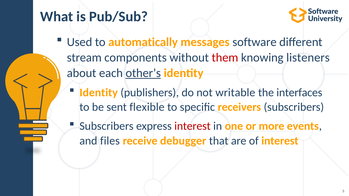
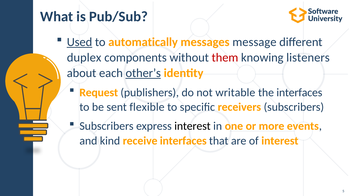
Used underline: none -> present (79, 42)
software: software -> message (254, 42)
stream: stream -> duplex (84, 58)
Identity: Identity -> Request (99, 93)
interest colour: red -> black (192, 126)
files: files -> kind (110, 141)
receive debugger: debugger -> interfaces (183, 141)
